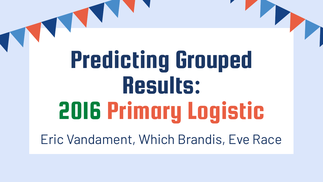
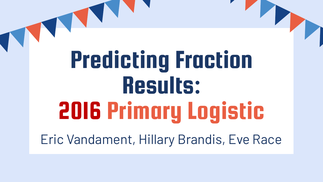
Grouped: Grouped -> Fraction (214, 59)
2016 colour: green -> red (80, 110)
Which: Which -> Hillary (157, 139)
